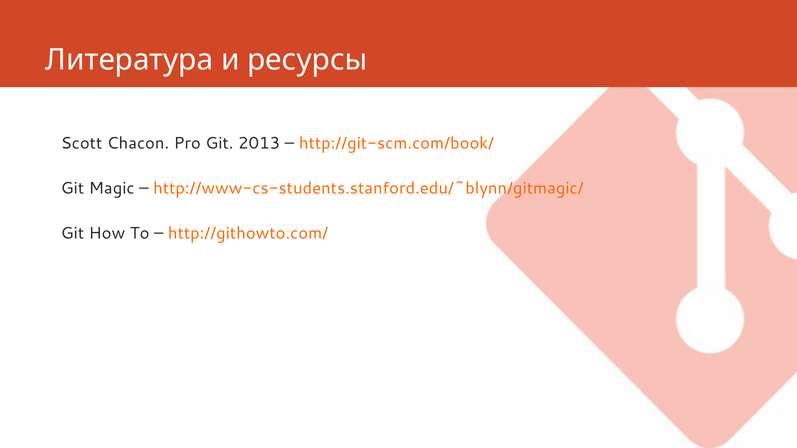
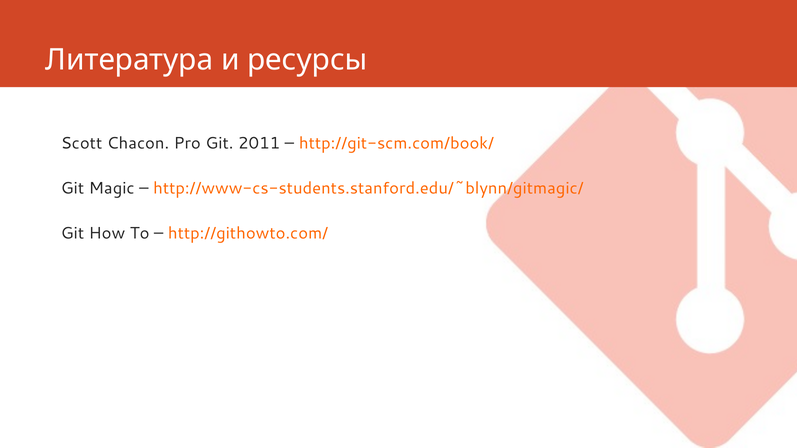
2013: 2013 -> 2011 (259, 143)
